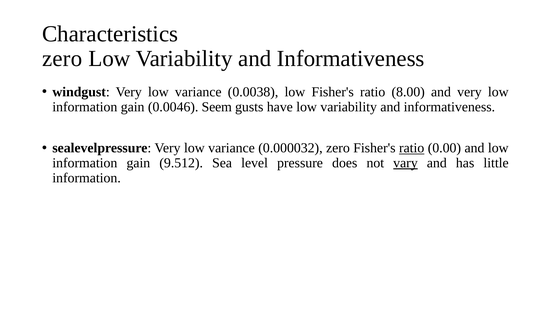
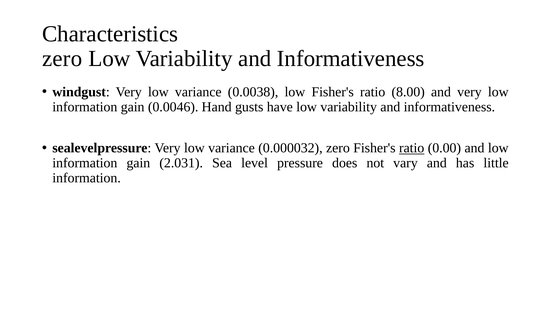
Seem: Seem -> Hand (217, 107)
9.512: 9.512 -> 2.031 (181, 163)
vary underline: present -> none (405, 163)
